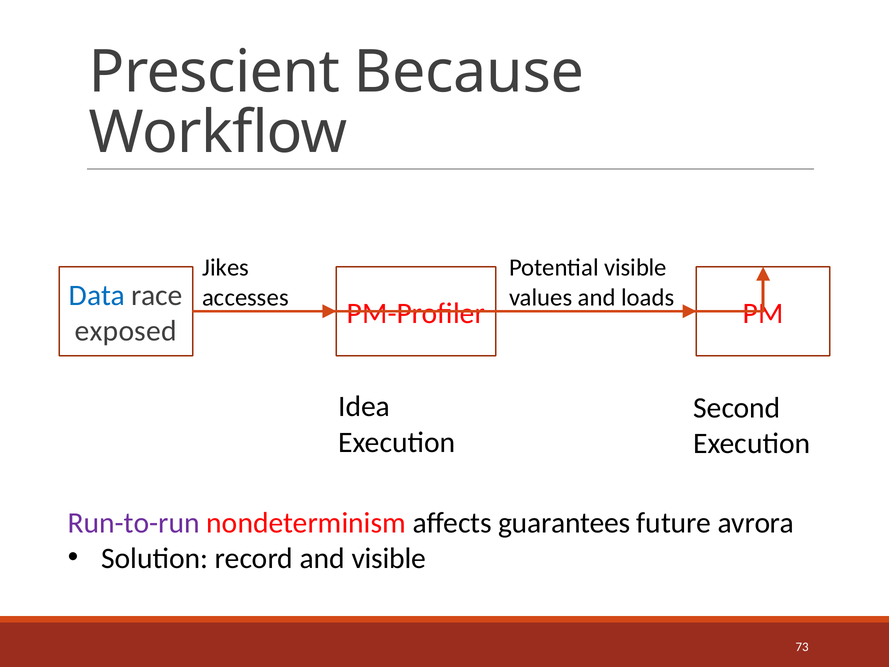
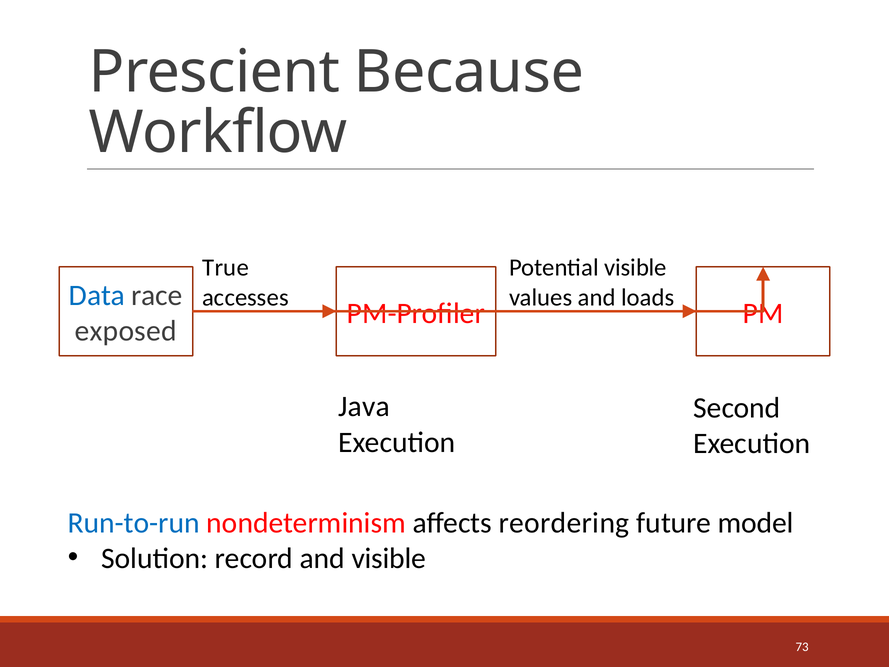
Jikes: Jikes -> True (226, 268)
Idea: Idea -> Java (364, 407)
Run-to-run colour: purple -> blue (134, 523)
guarantees: guarantees -> reordering (564, 523)
avrora: avrora -> model (756, 523)
